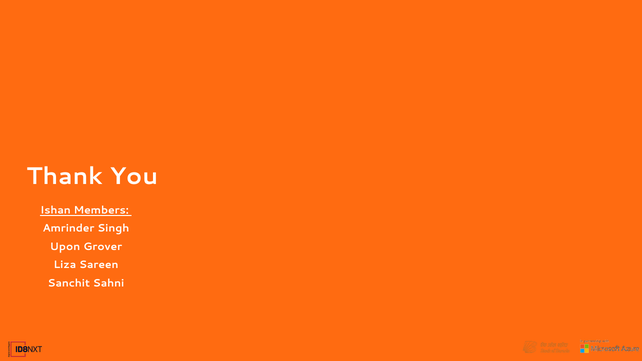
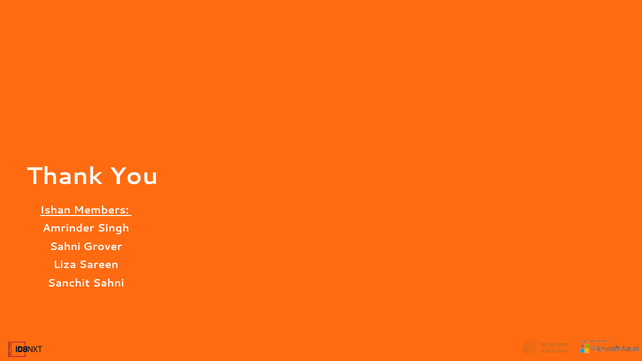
Upon: Upon -> Sahni (65, 247)
